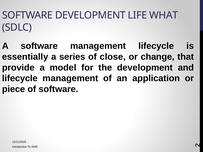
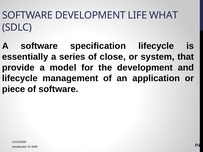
software management: management -> specification (98, 46)
change: change -> system (158, 57)
